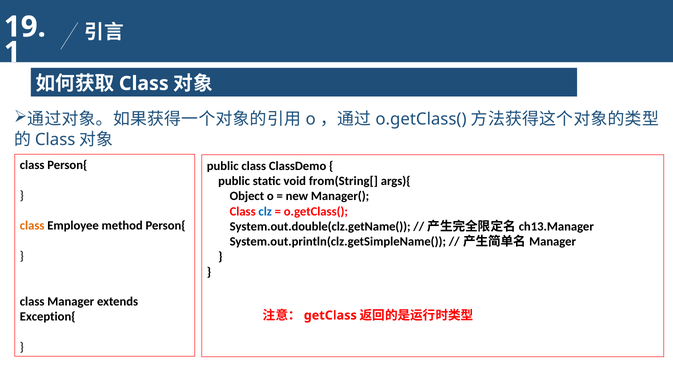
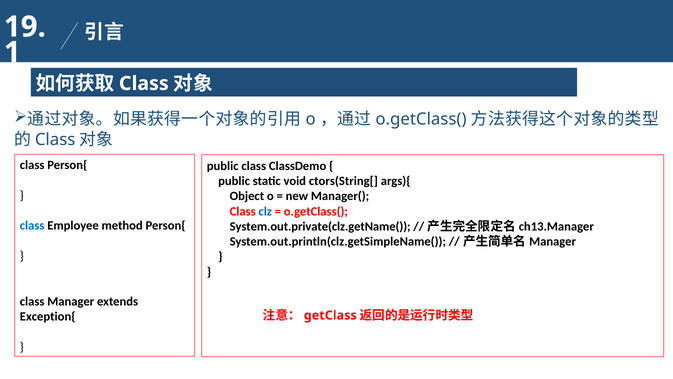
from(String[: from(String[ -> ctors(String[ (343, 181)
class colour: orange -> blue (32, 225)
System.out.double(clz.getName(: System.out.double(clz.getName( -> System.out.private(clz.getName( (320, 226)
